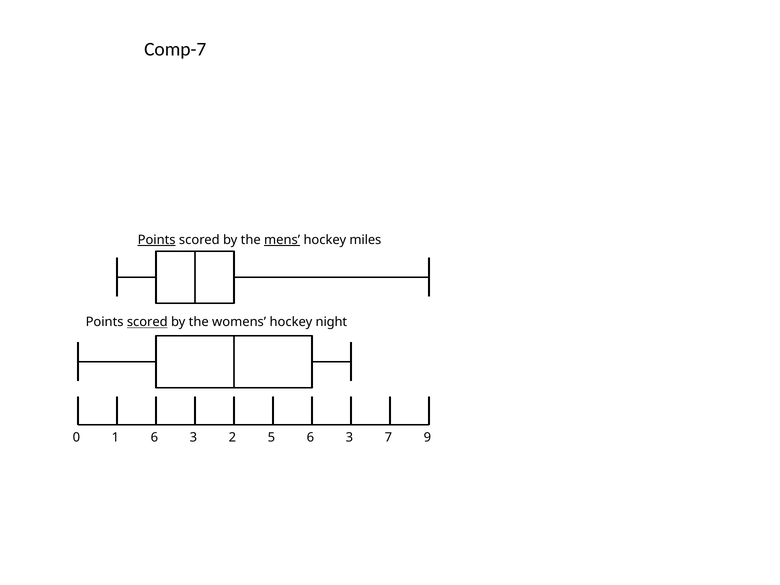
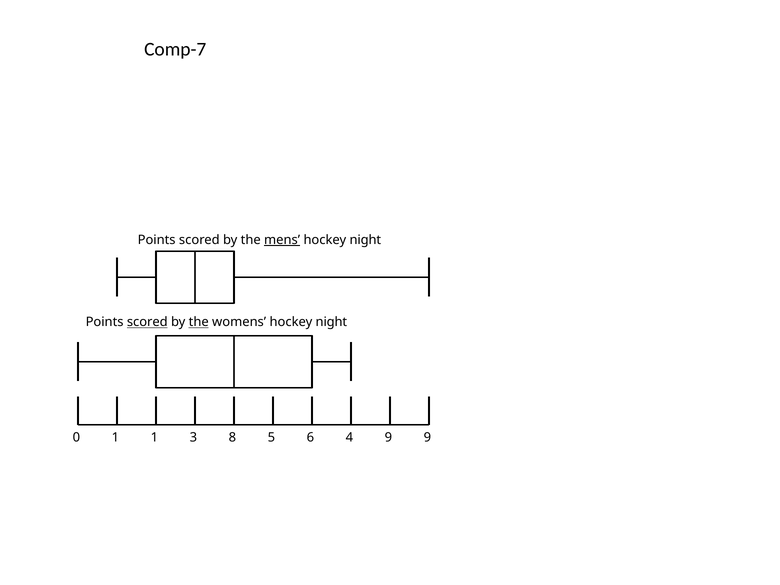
Points underline: present -> none (157, 240)
miles: miles -> night (365, 240)
the underline: none -> present (199, 322)
1 6: 6 -> 1 (154, 437)
2: 2 -> 8 (232, 437)
3: 3 -> 4 (349, 437)
5 7: 7 -> 9 (388, 437)
